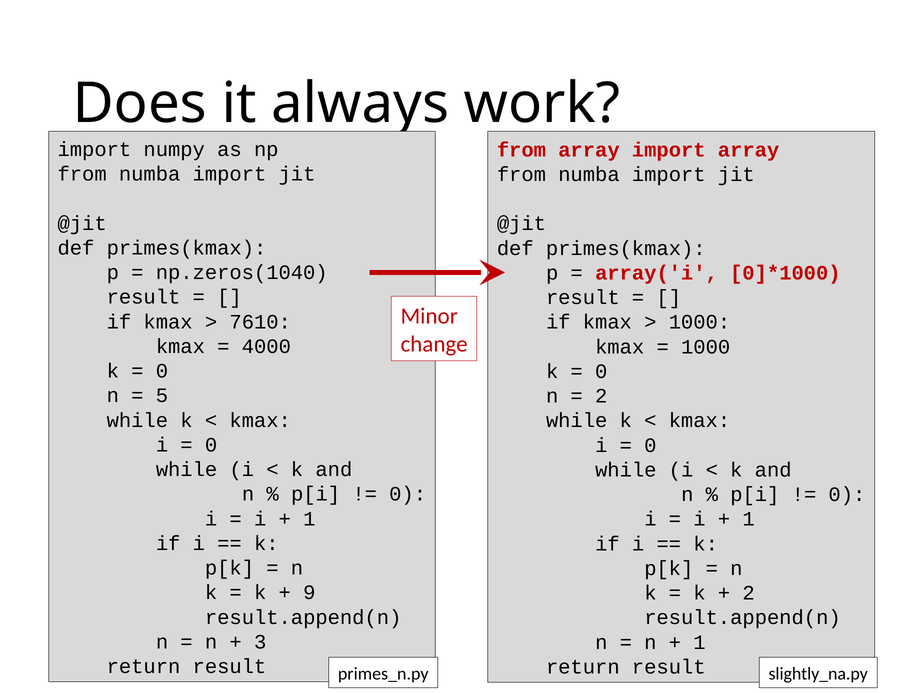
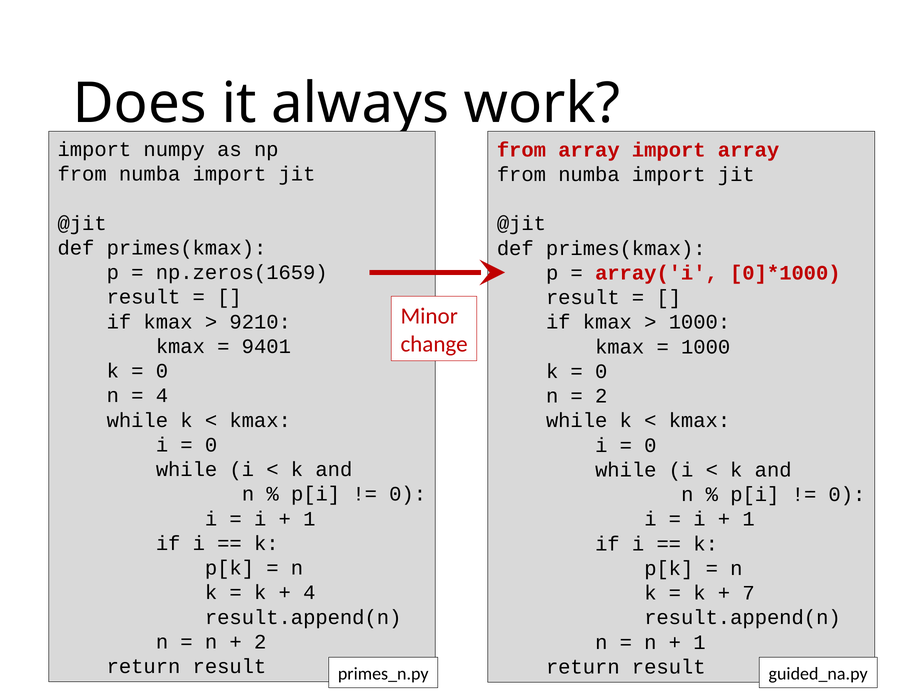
np.zeros(1040: np.zeros(1040 -> np.zeros(1659 (242, 273)
7610: 7610 -> 9210 (260, 322)
4000: 4000 -> 9401 (266, 346)
5: 5 -> 4 (162, 396)
9: 9 -> 4 (309, 593)
2: 2 -> 7 (749, 593)
3: 3 -> 2 (260, 642)
slightly_na.py: slightly_na.py -> guided_na.py (818, 674)
